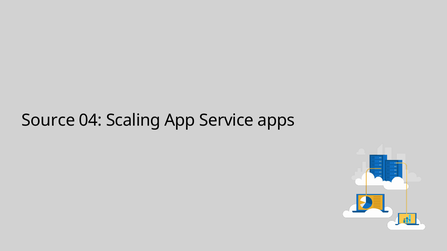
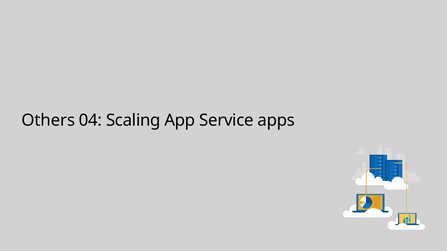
Source: Source -> Others (48, 120)
